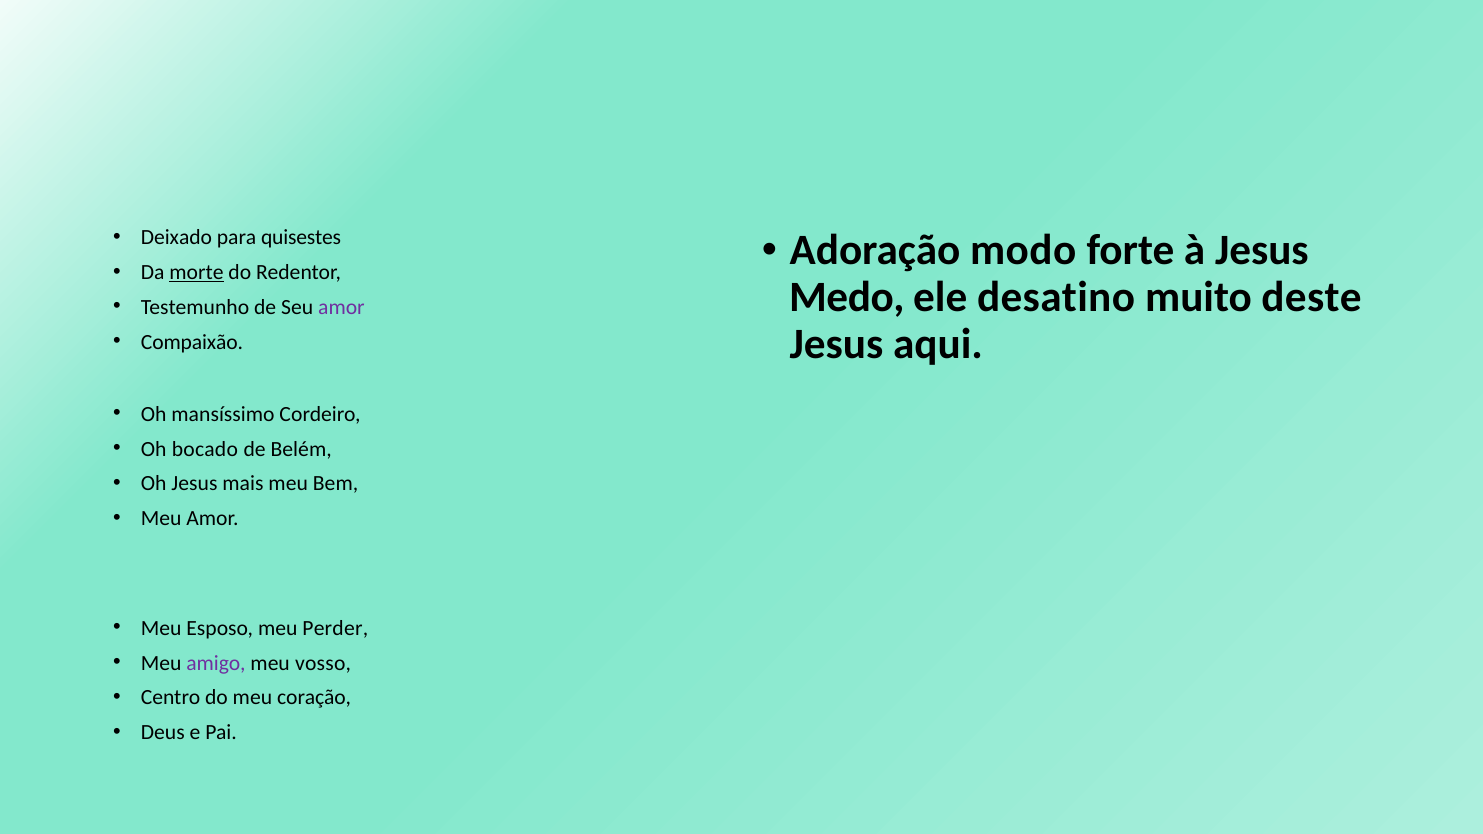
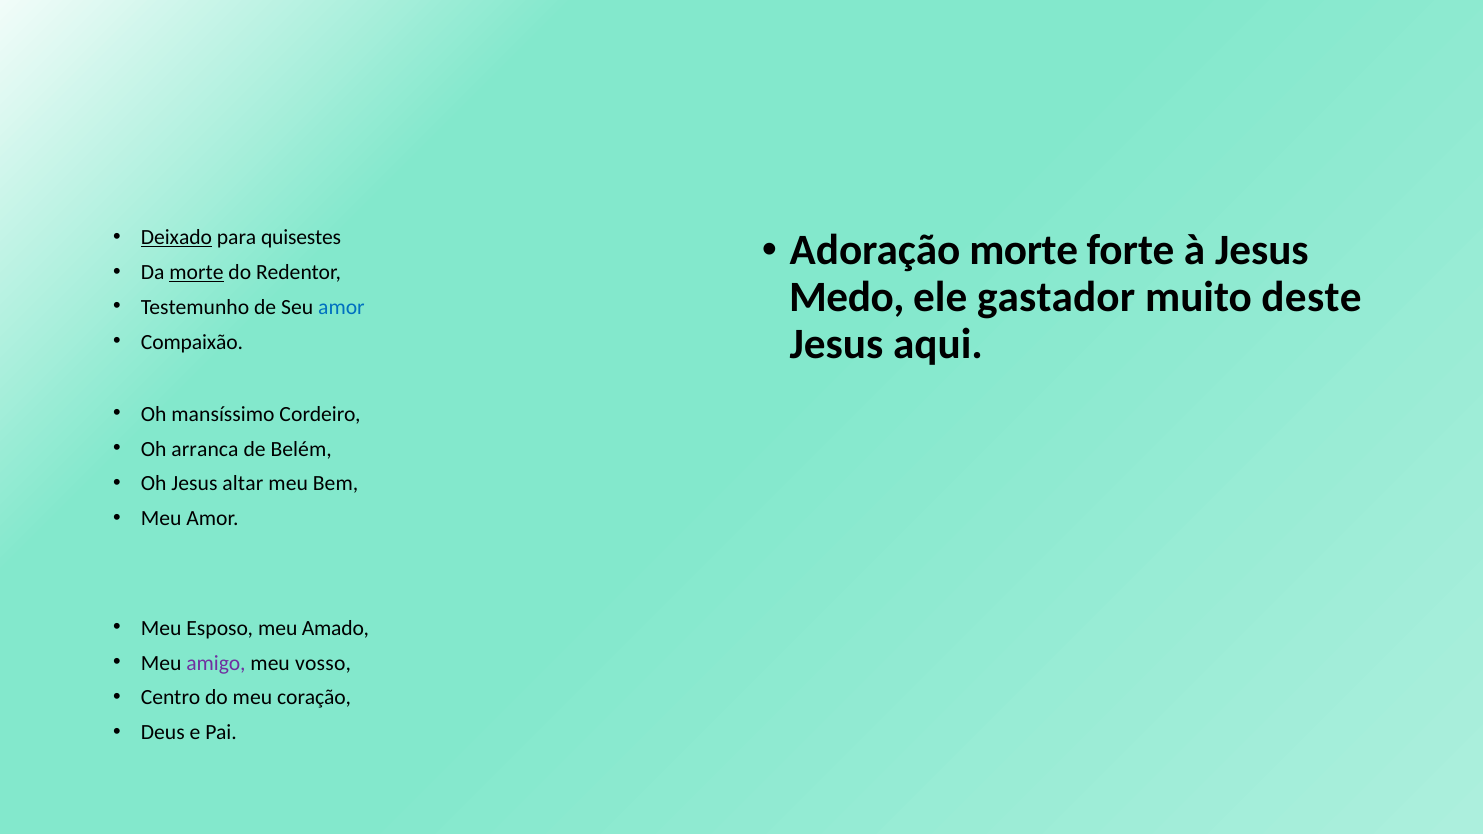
Deixado underline: none -> present (176, 237)
Adoração modo: modo -> morte (1024, 251)
desatino: desatino -> gastador (1056, 297)
amor colour: purple -> blue (341, 307)
bocado: bocado -> arranca (205, 449)
mais: mais -> altar (243, 484)
Perder: Perder -> Amado (335, 628)
